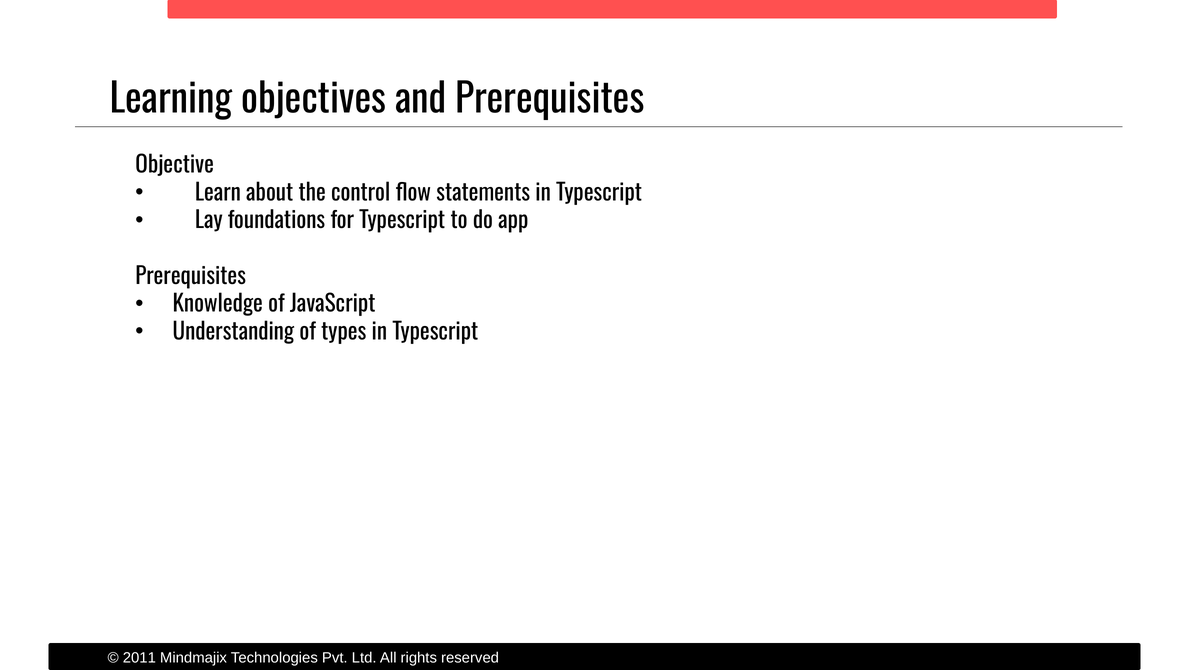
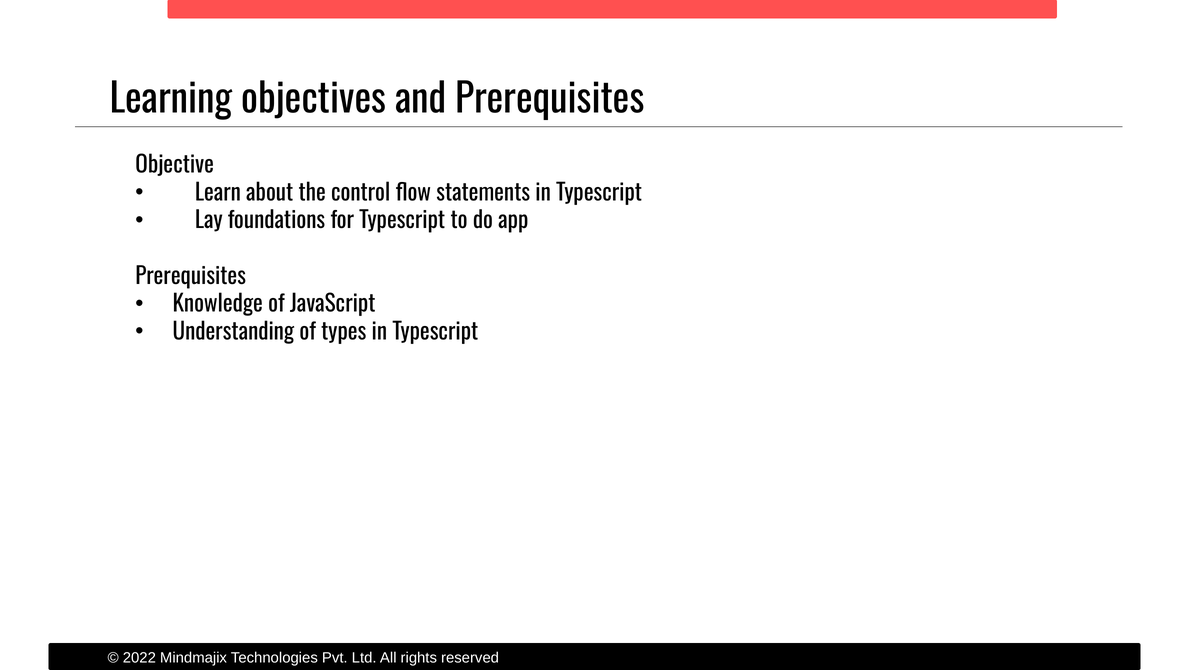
2011: 2011 -> 2022 (139, 658)
